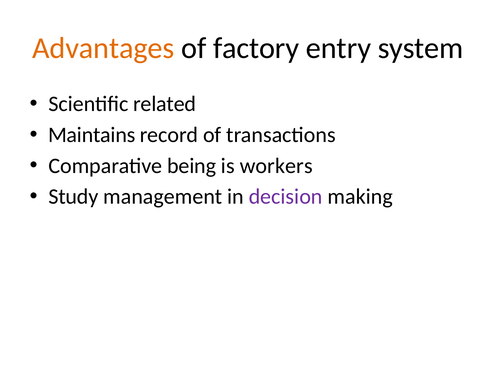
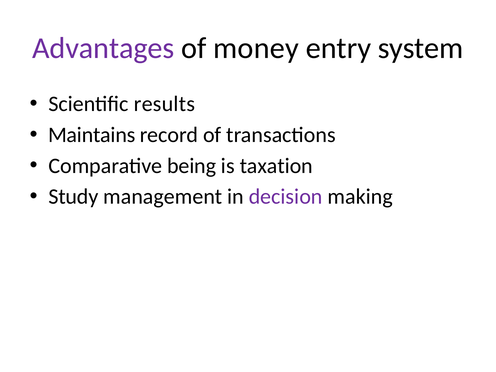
Advantages colour: orange -> purple (103, 48)
factory: factory -> money (256, 48)
related: related -> results (164, 104)
workers: workers -> taxation (276, 166)
